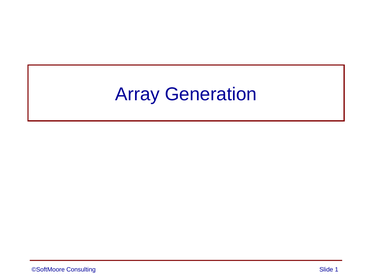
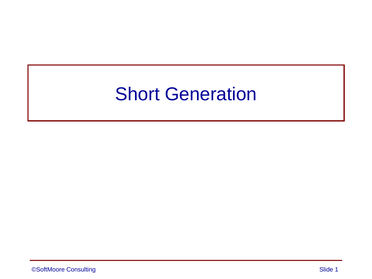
Array: Array -> Short (137, 94)
